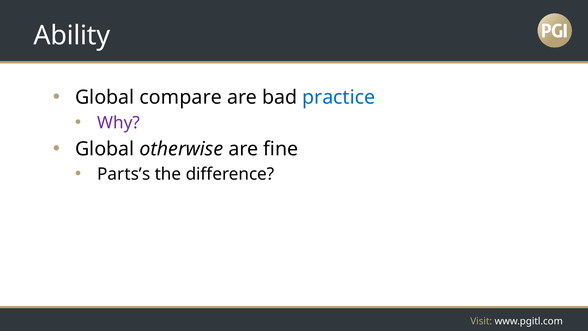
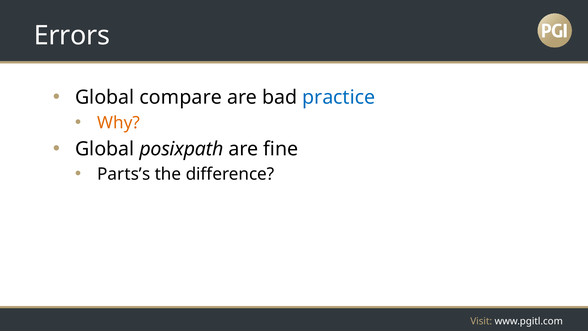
Ability: Ability -> Errors (72, 36)
Why colour: purple -> orange (119, 123)
otherwise: otherwise -> posixpath (181, 149)
